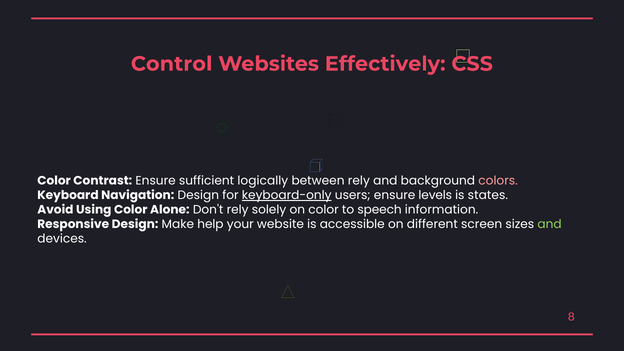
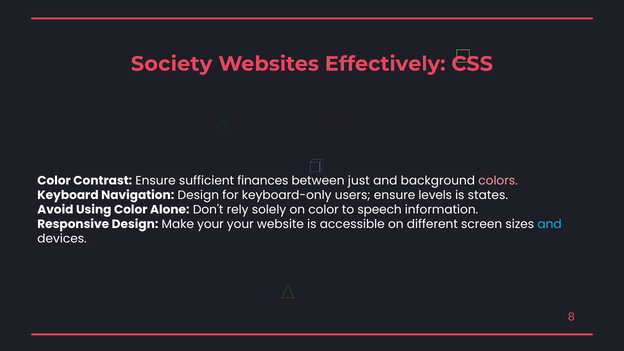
Control: Control -> Society (171, 64)
logically: logically -> finances (263, 181)
between rely: rely -> just (359, 181)
keyboard-only underline: present -> none (287, 195)
Make help: help -> your (210, 224)
and colour: light green -> light blue (550, 224)
